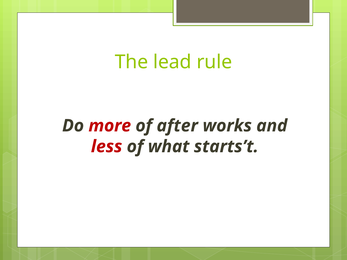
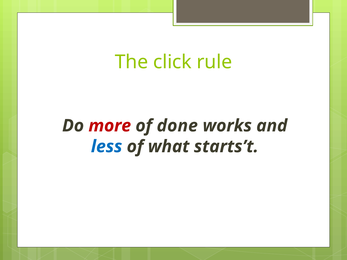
lead: lead -> click (172, 62)
after: after -> done (177, 126)
less colour: red -> blue (107, 147)
